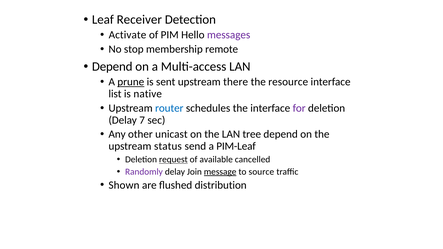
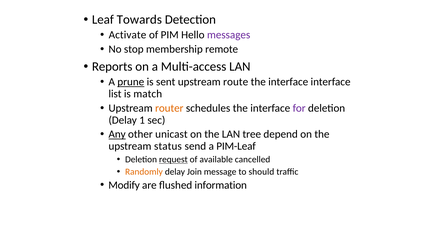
Receiver: Receiver -> Towards (139, 20)
Depend: Depend -> Reports (112, 67)
there: there -> route (236, 82)
resource: resource -> interface (288, 82)
native: native -> match (148, 94)
router colour: blue -> orange (169, 108)
7: 7 -> 1 (142, 120)
Any underline: none -> present (117, 134)
Randomly colour: purple -> orange (144, 172)
message underline: present -> none (220, 172)
source: source -> should (261, 172)
Shown: Shown -> Modify (124, 185)
distribution: distribution -> information (221, 185)
